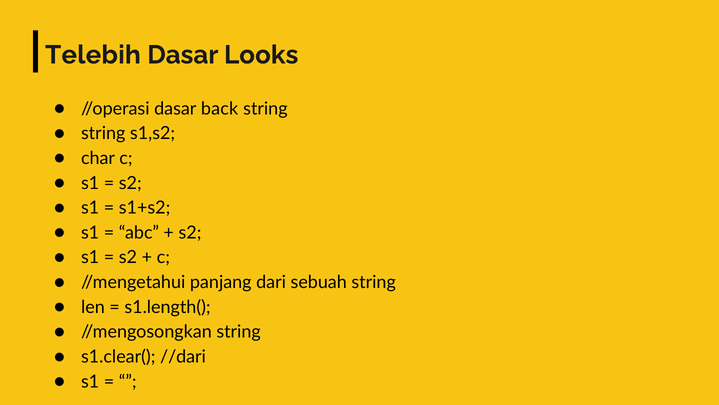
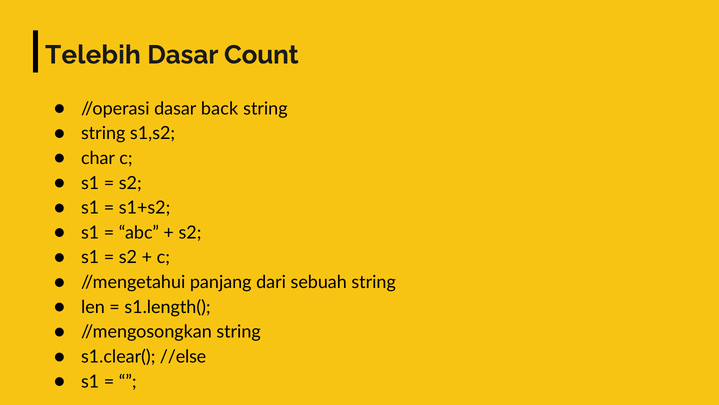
Looks: Looks -> Count (261, 55)
//dari: //dari -> //else (183, 356)
